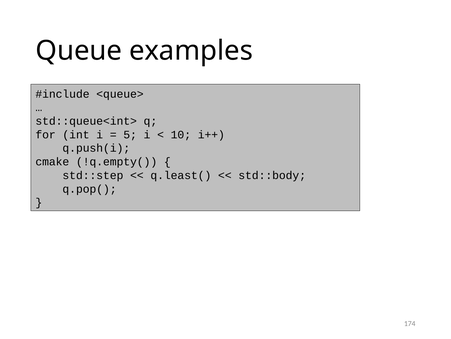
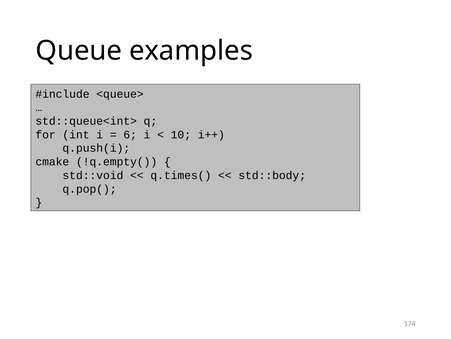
5: 5 -> 6 (130, 134)
std::step: std::step -> std::void (93, 175)
q.least(: q.least( -> q.times( (181, 175)
